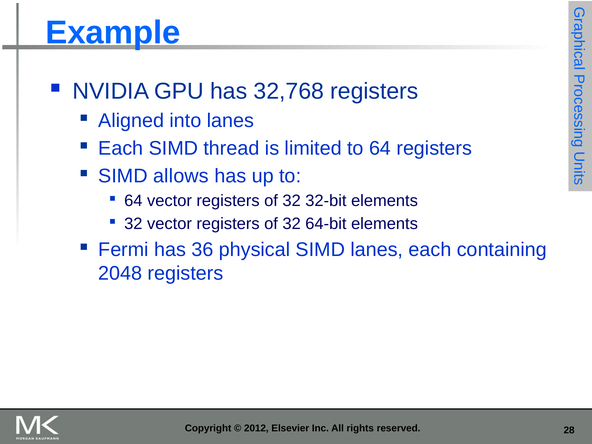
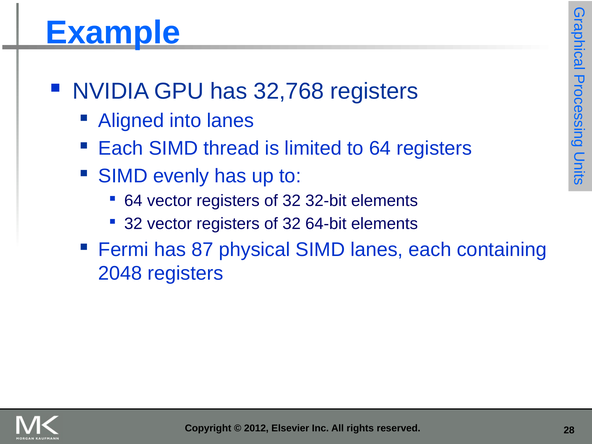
allows: allows -> evenly (181, 176)
36: 36 -> 87 (202, 250)
